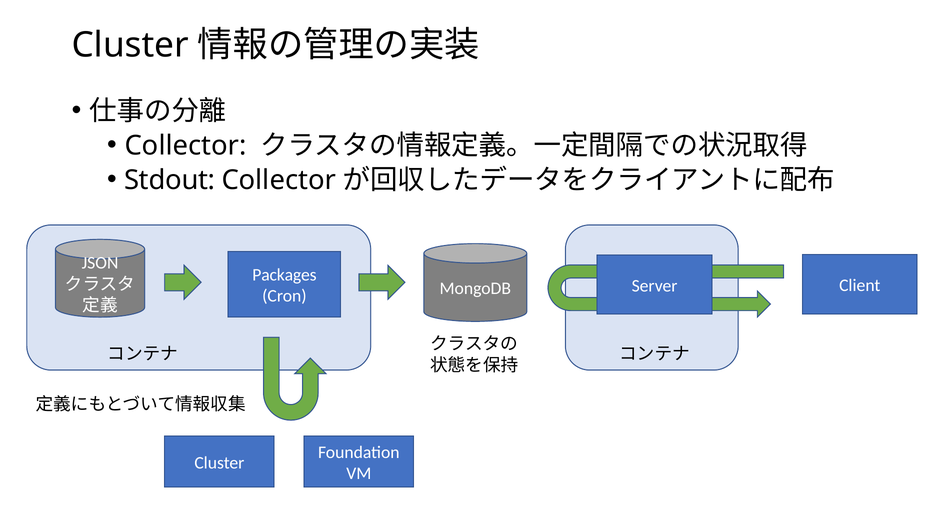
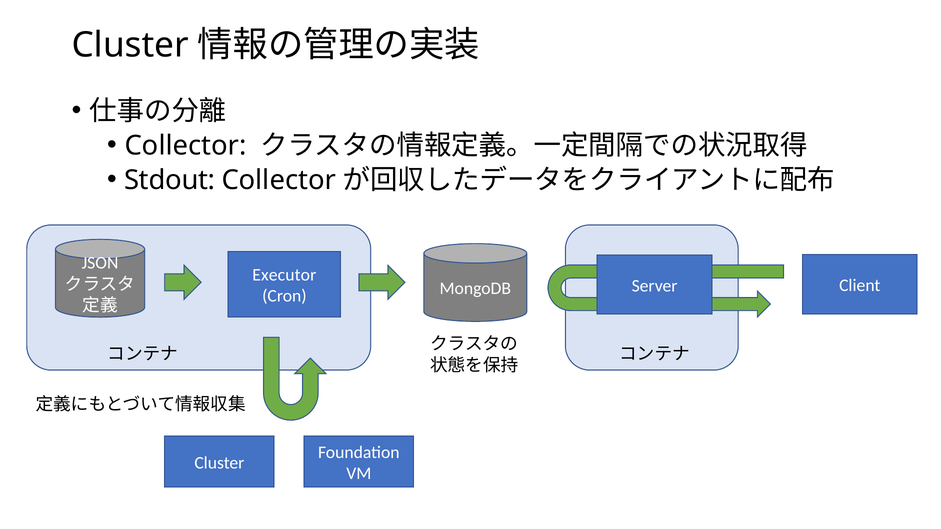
Packages: Packages -> Executor (284, 275)
